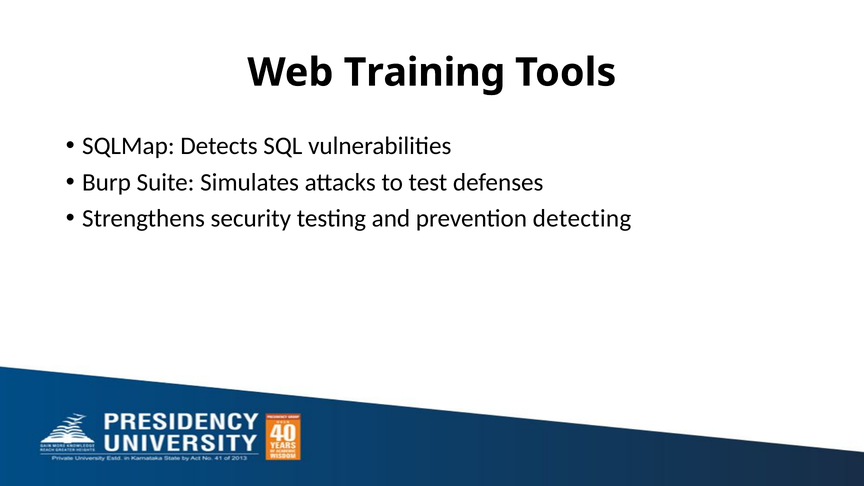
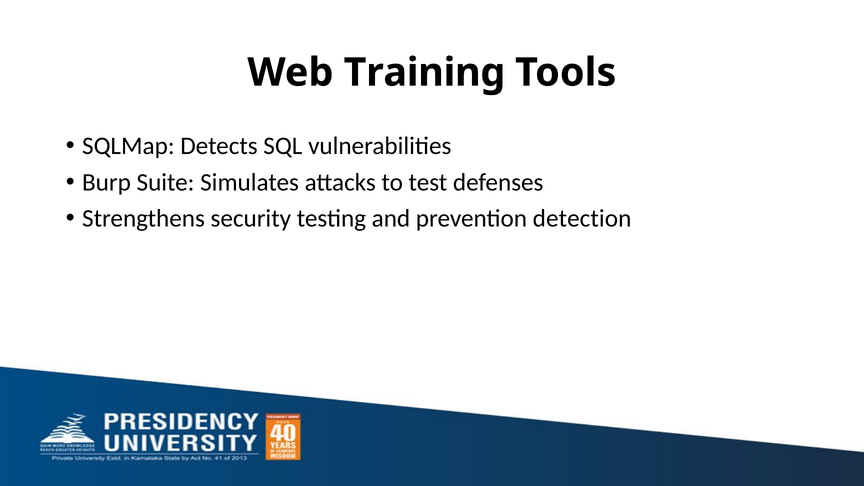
detecting: detecting -> detection (582, 219)
